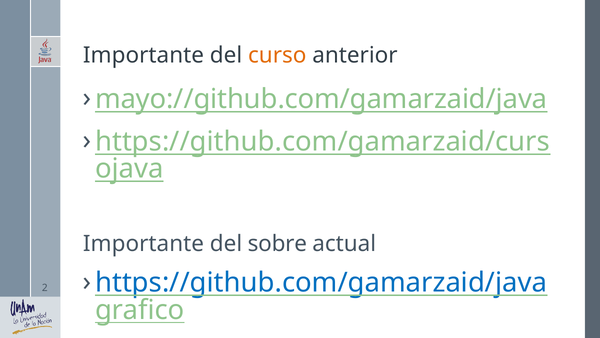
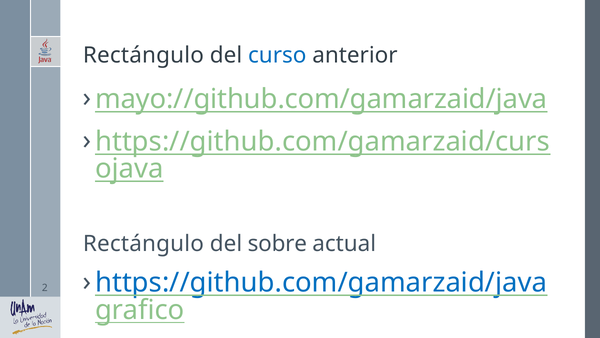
Importante: Importante -> Rectángulo (143, 55)
curso colour: orange -> blue (277, 55)
Importante: Importante -> Rectángulo (143, 244)
